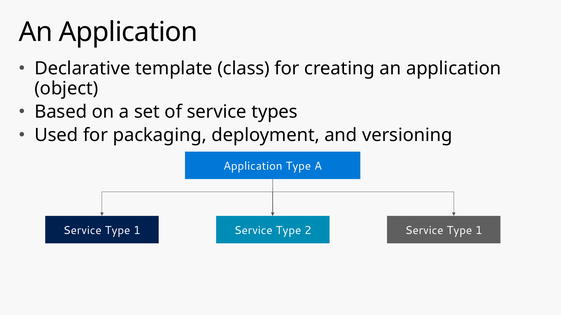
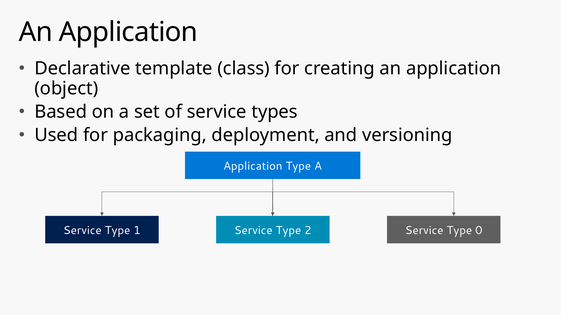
2 Service Type 1: 1 -> 0 (479, 231)
